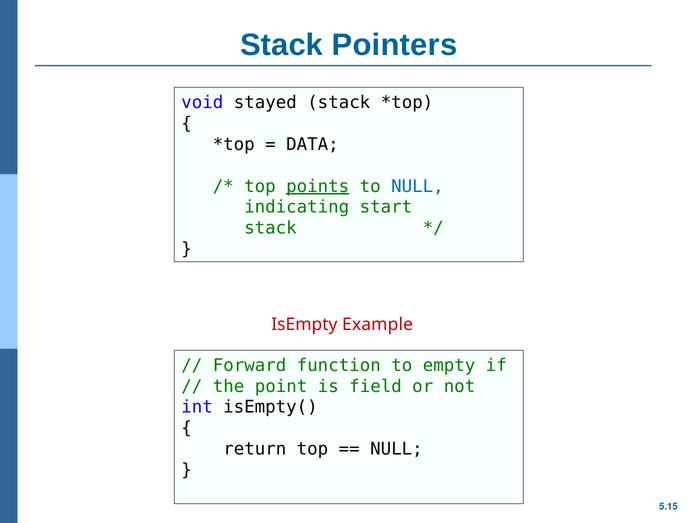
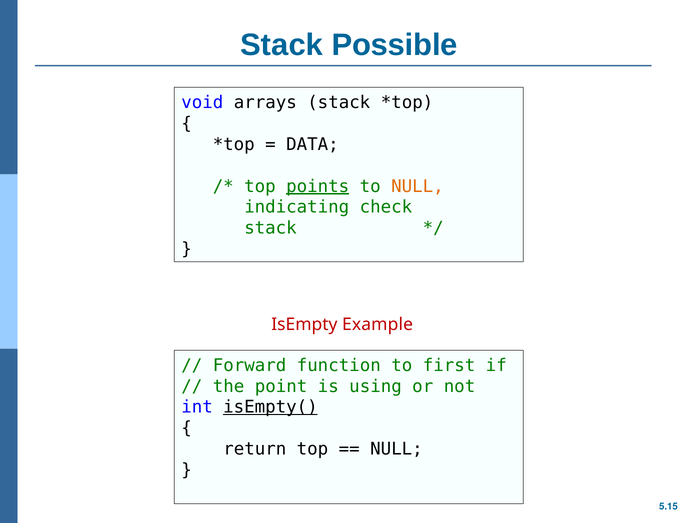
Pointers: Pointers -> Possible (395, 45)
stayed: stayed -> arrays (265, 103)
NULL colour: blue -> orange (417, 186)
start: start -> check (386, 207)
empty: empty -> first (449, 366)
field: field -> using (376, 387)
isEmpty( underline: none -> present (270, 408)
